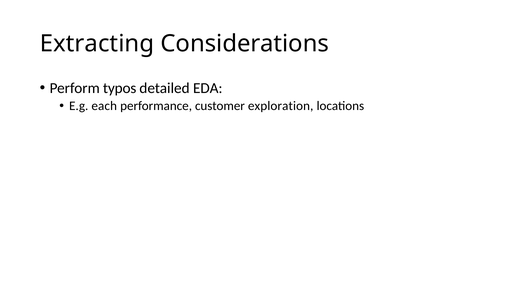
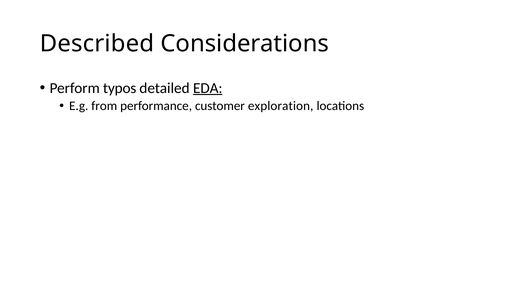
Extracting: Extracting -> Described (97, 44)
EDA underline: none -> present (208, 88)
each: each -> from (104, 106)
